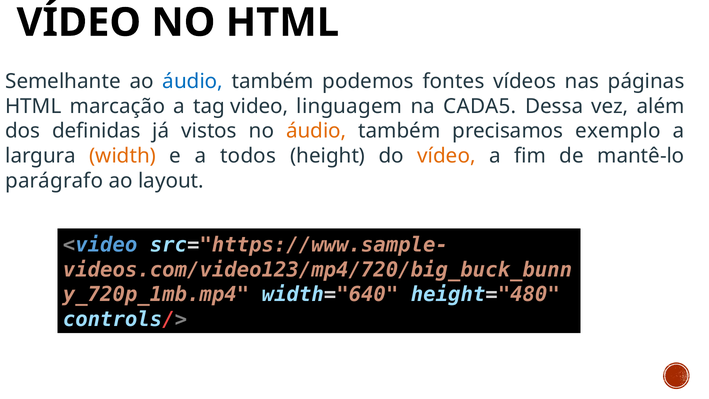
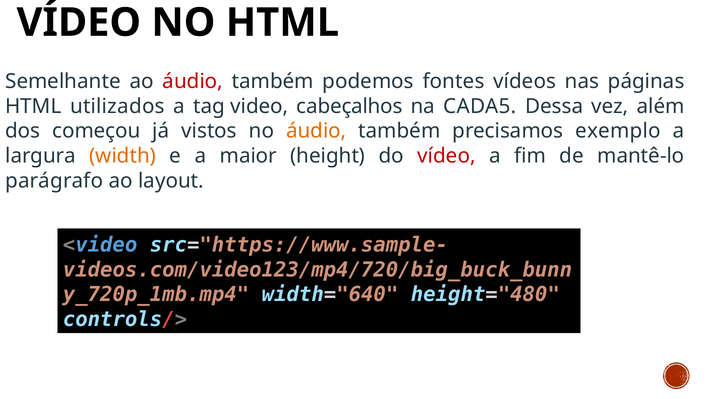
áudio colour: blue -> red (193, 81)
marcação: marcação -> utilizados (117, 106)
linguagem: linguagem -> cabeçalhos (350, 106)
definidas: definidas -> começou (96, 131)
todos: todos -> maior (248, 156)
vídeo colour: orange -> red (447, 156)
